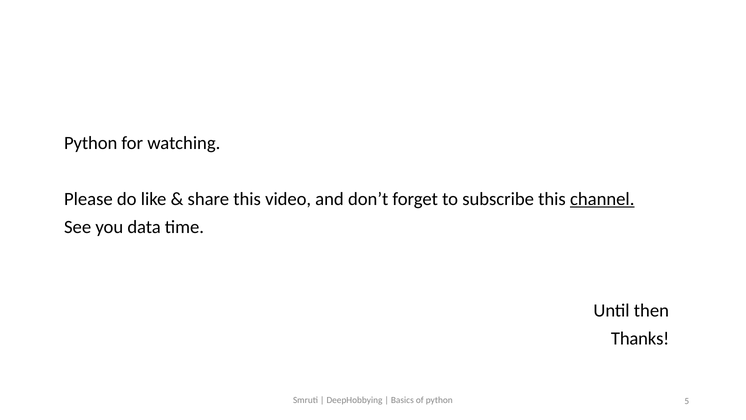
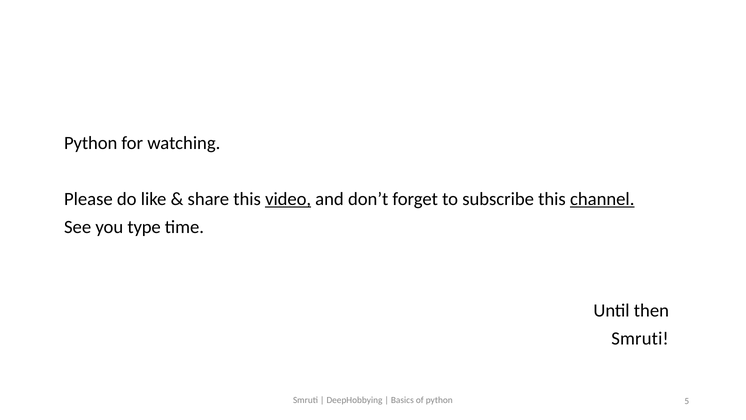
video underline: none -> present (288, 199)
data: data -> type (144, 227)
Thanks: Thanks -> Smruti (640, 338)
